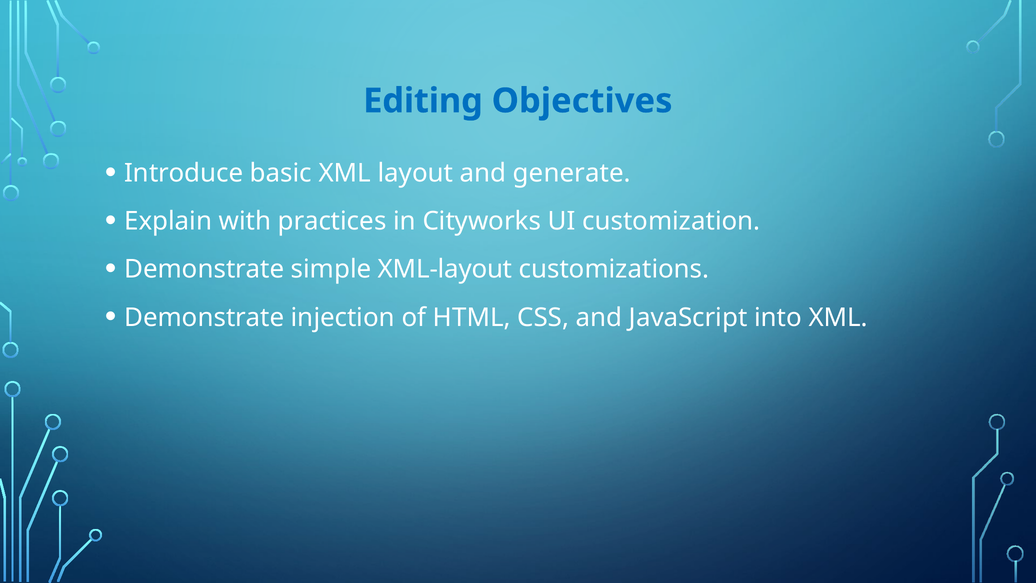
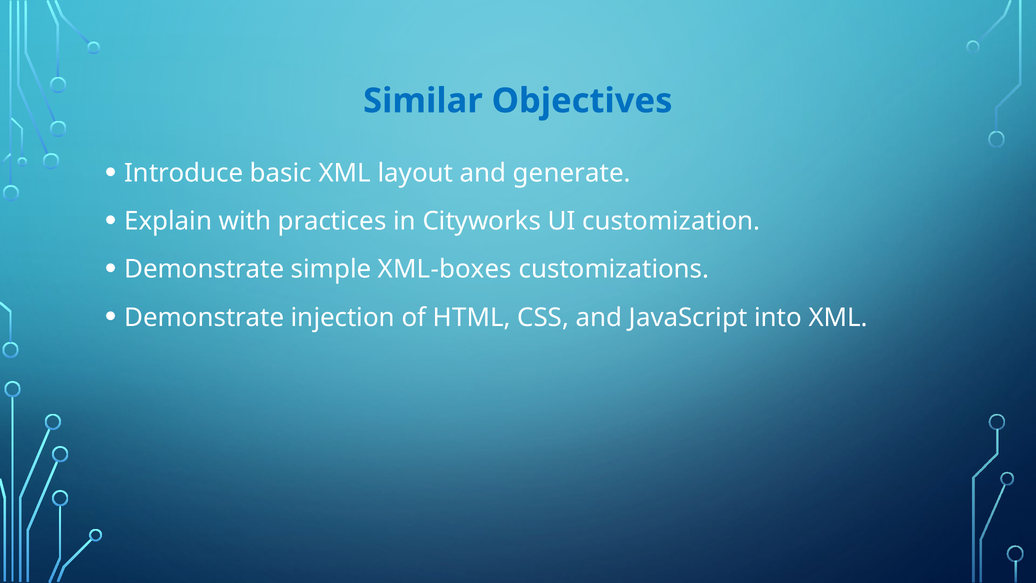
Editing: Editing -> Similar (423, 101)
XML-layout: XML-layout -> XML-boxes (445, 269)
